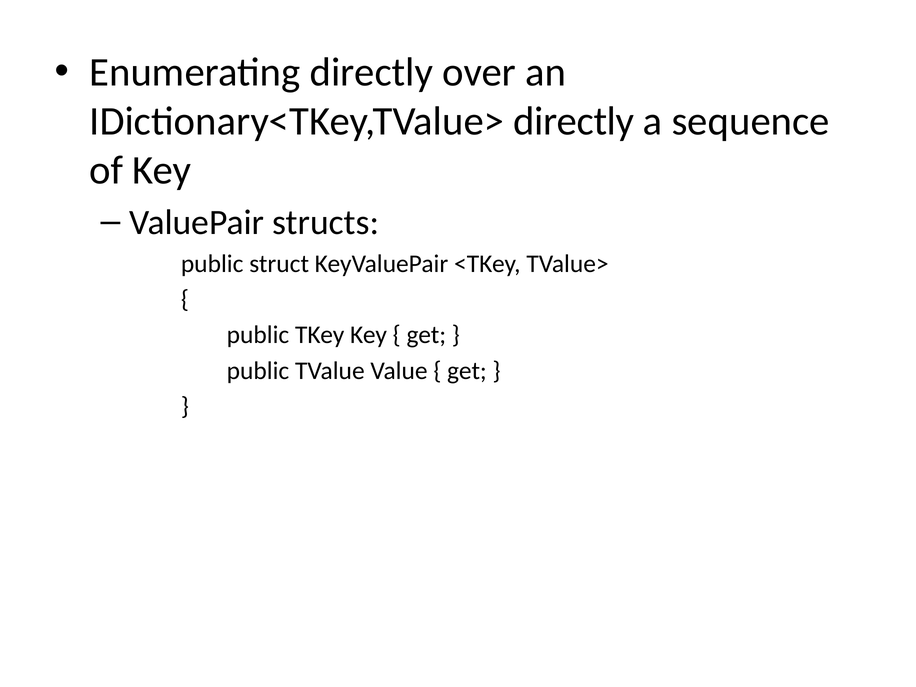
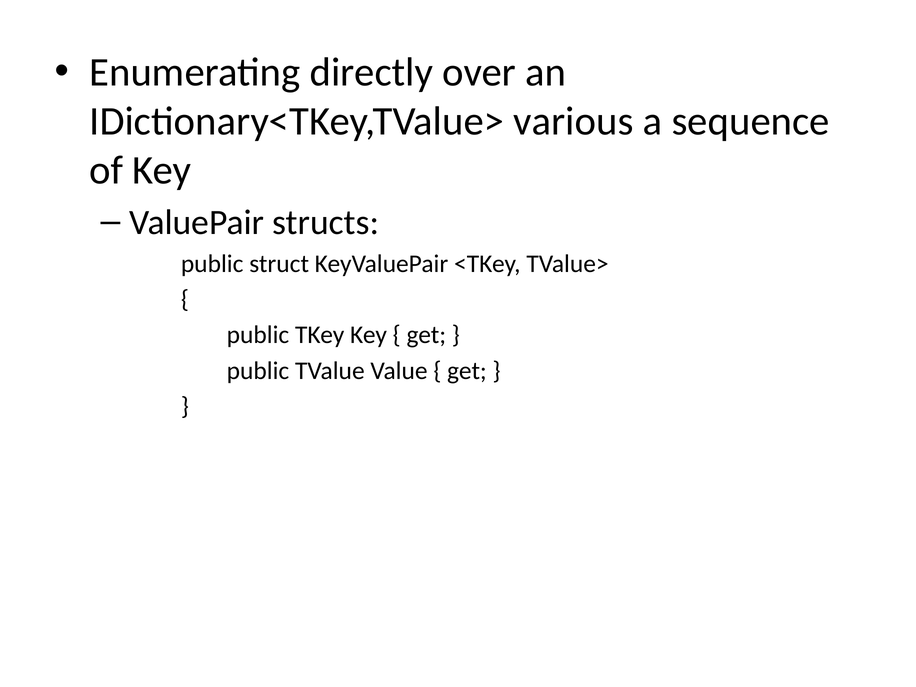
IDictionary<TKey,TValue> directly: directly -> various (573, 121)
